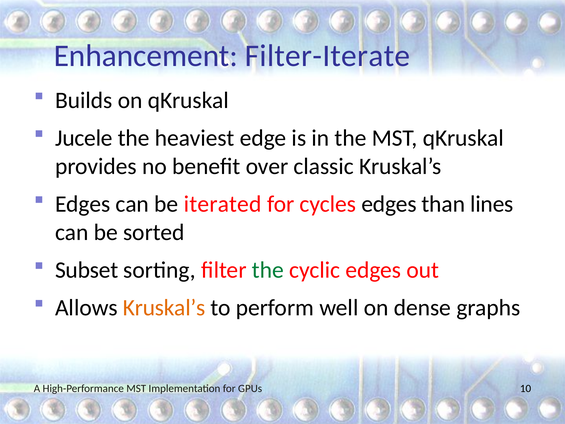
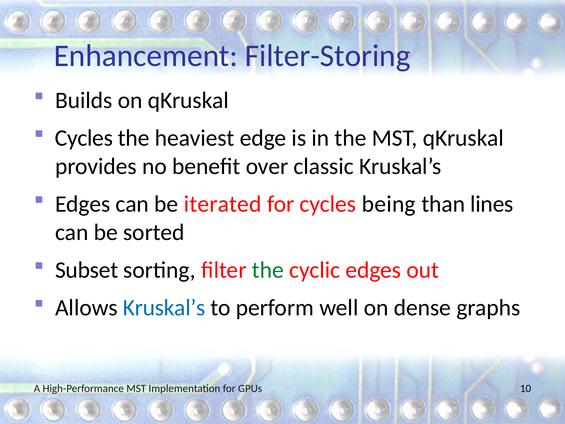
Filter-Iterate: Filter-Iterate -> Filter-Storing (328, 56)
Jucele: Jucele -> Cycles (84, 138)
cycles edges: edges -> being (389, 204)
Kruskal’s colour: orange -> blue (164, 308)
